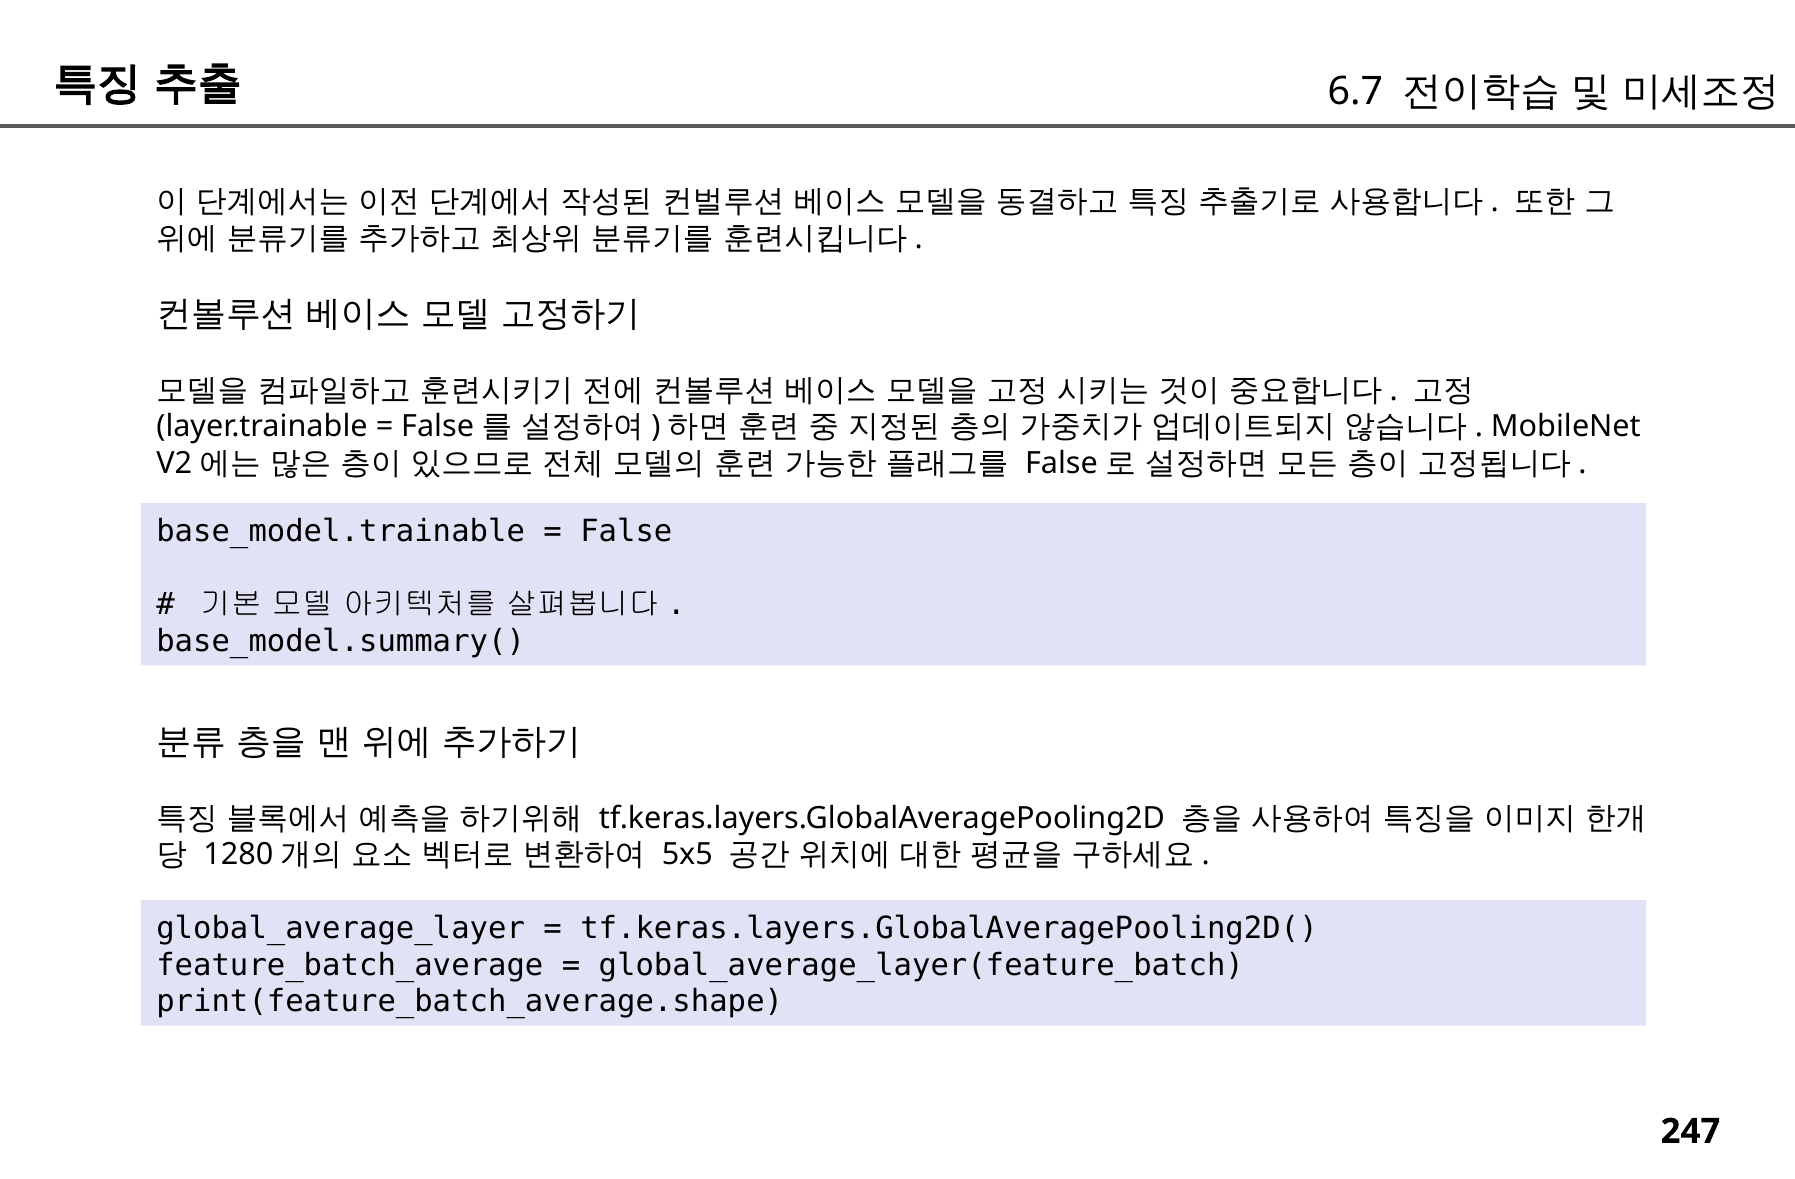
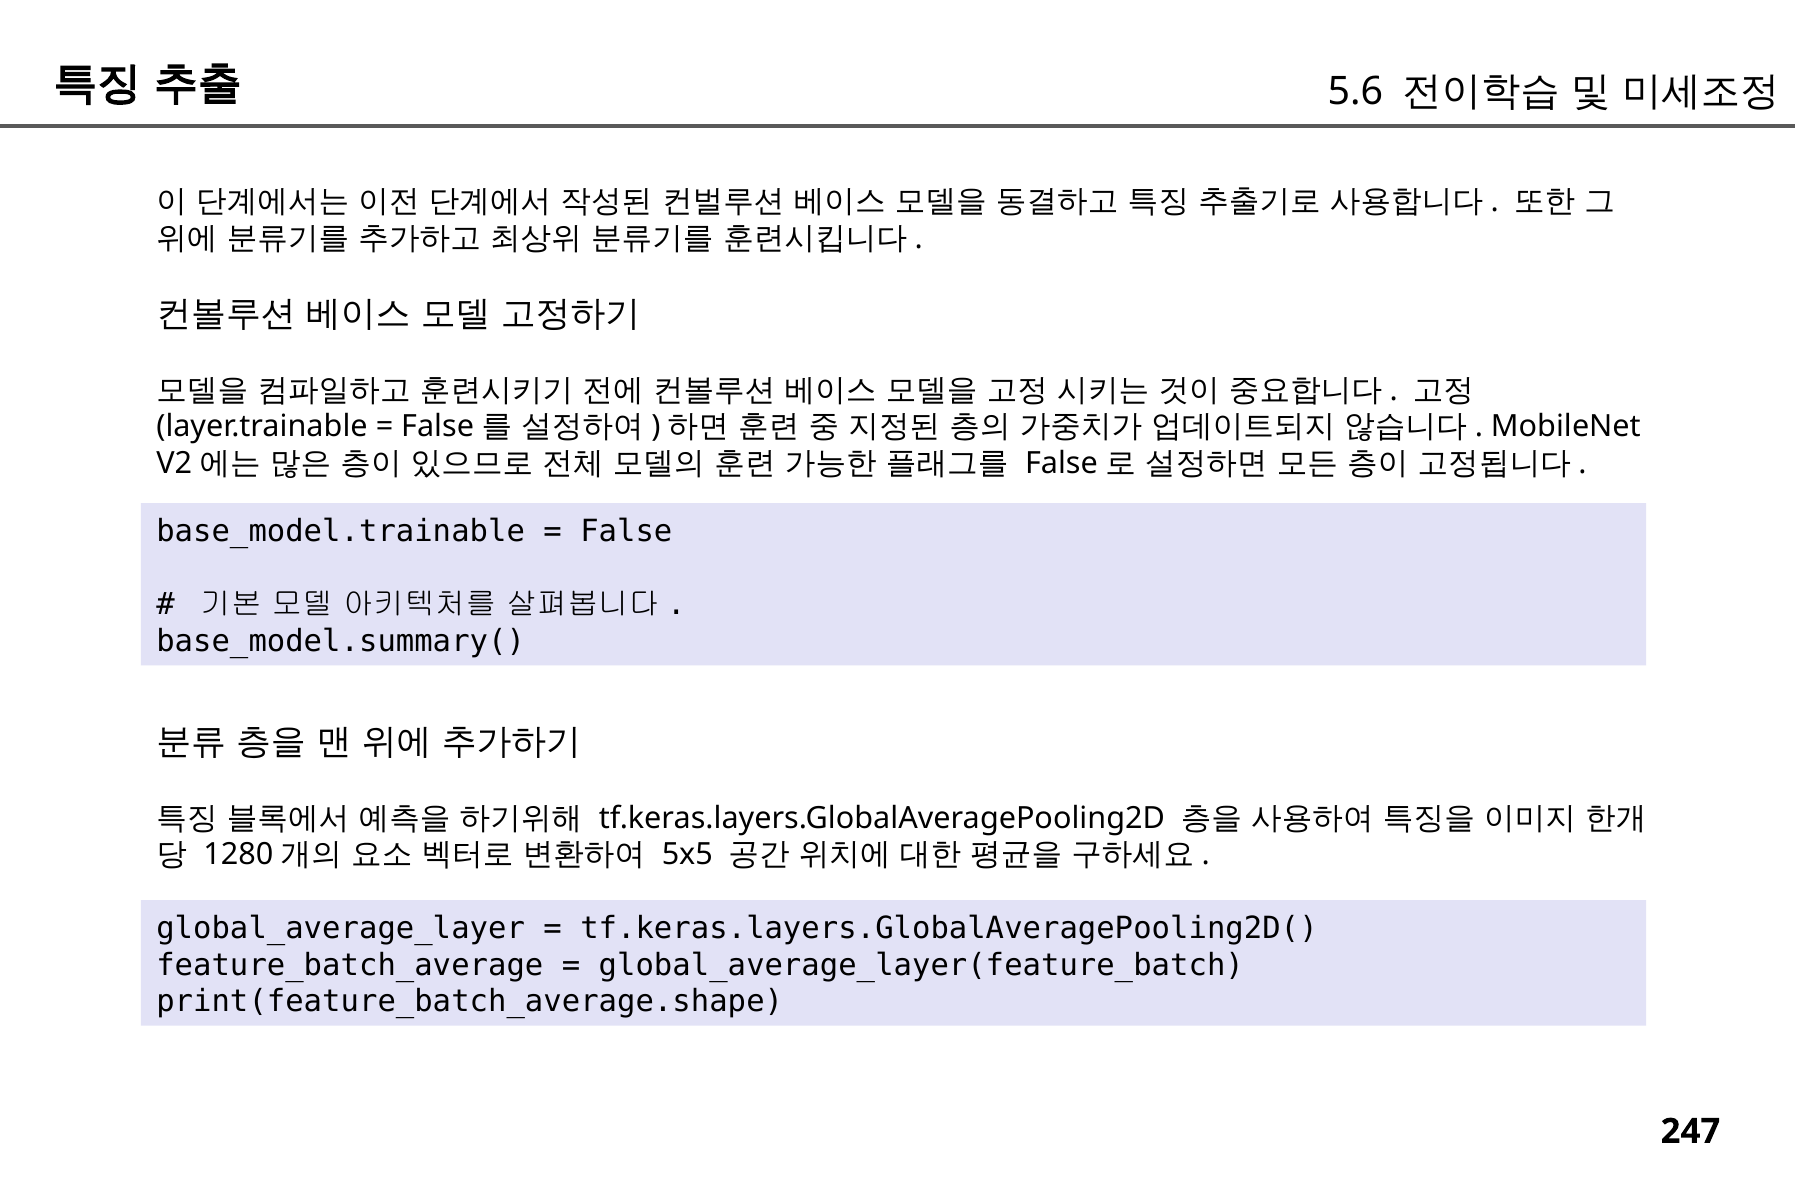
6.7: 6.7 -> 5.6 (1355, 92)
